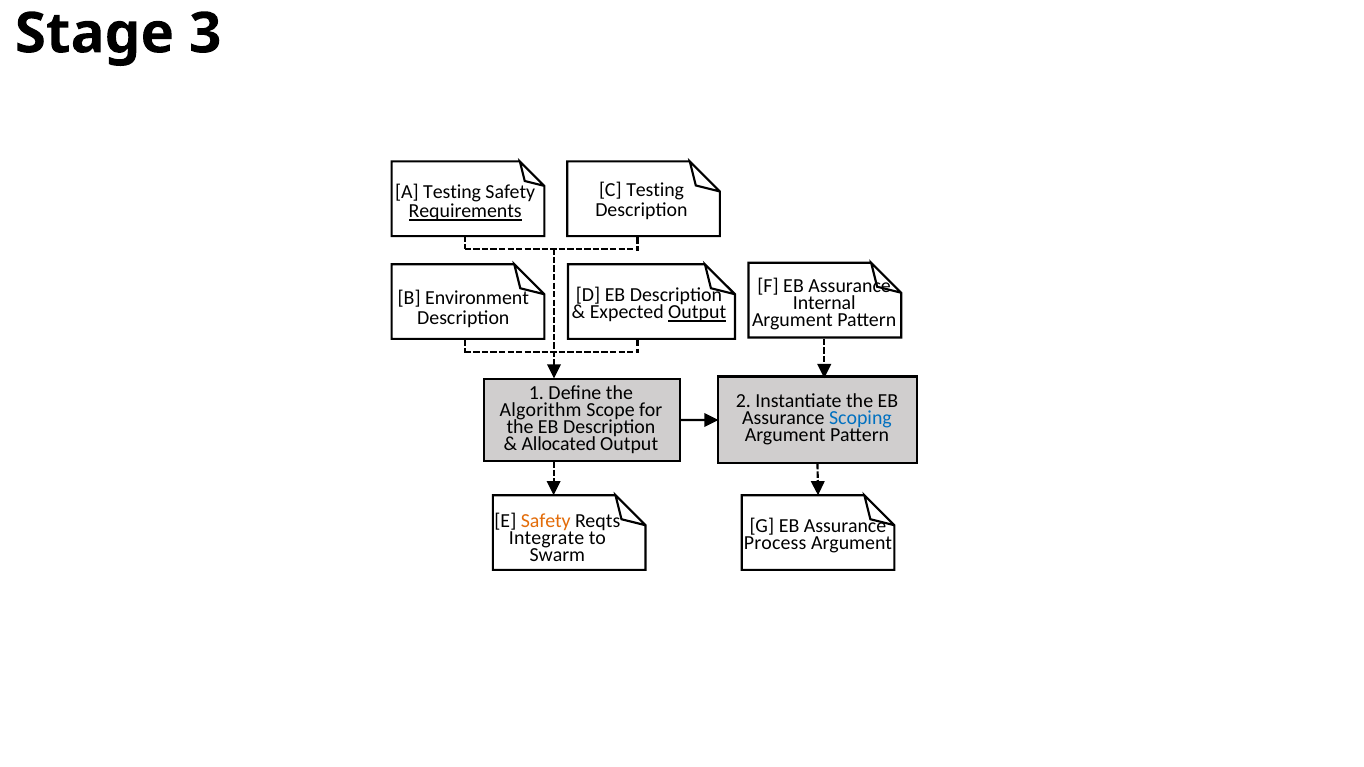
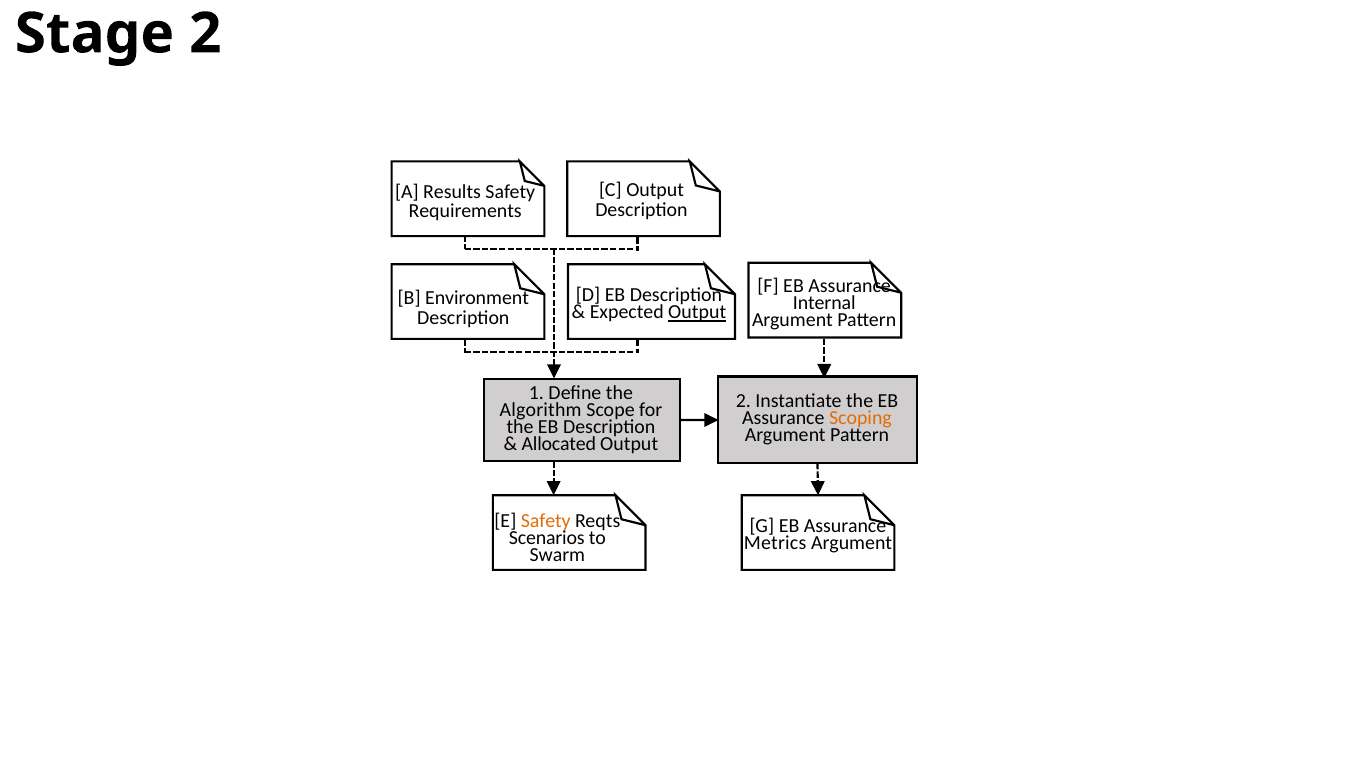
Stage 3: 3 -> 2 (205, 34)
C Testing: Testing -> Output (655, 190)
A Testing: Testing -> Results (452, 192)
Requirements underline: present -> none (465, 211)
Scoping colour: blue -> orange (860, 418)
Integrate: Integrate -> Scenarios (547, 538)
Process: Process -> Metrics (775, 543)
